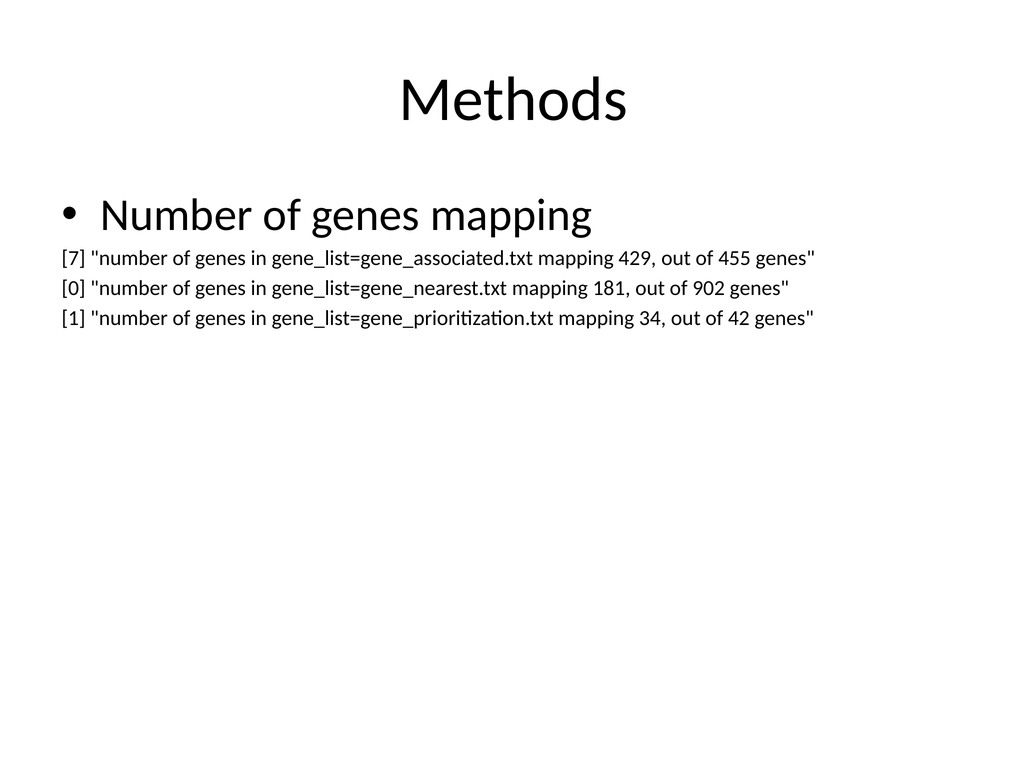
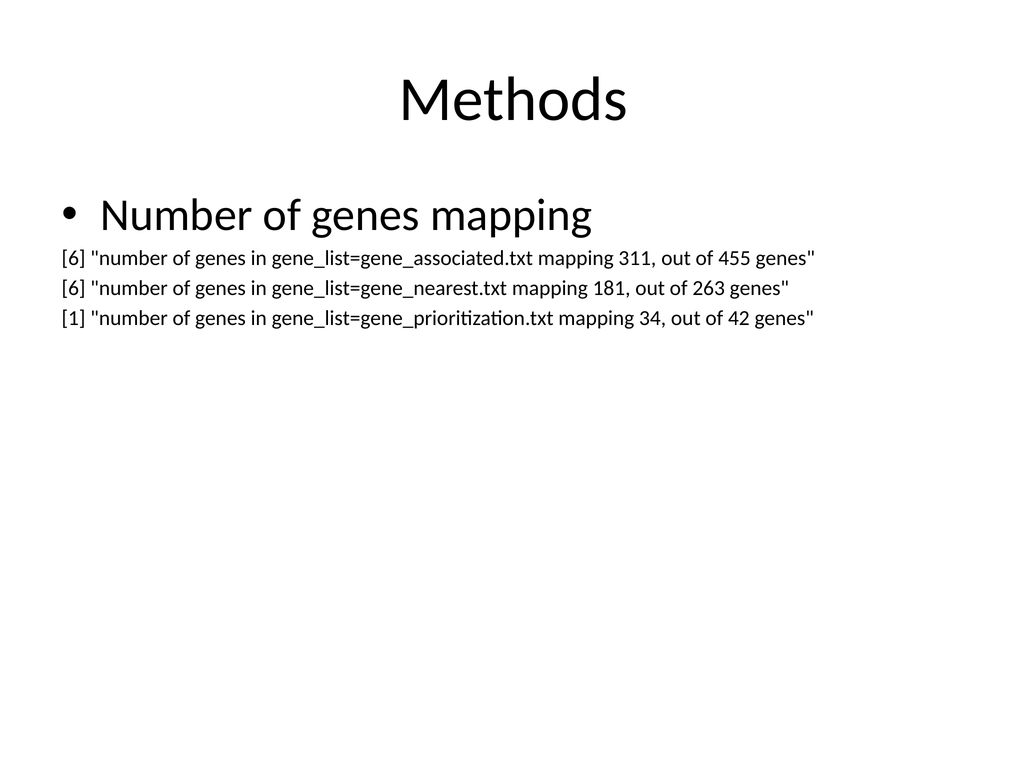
7: 7 -> 6 (74, 258)
429: 429 -> 311 (637, 258)
0: 0 -> 6 (74, 288)
902: 902 -> 263 (709, 288)
